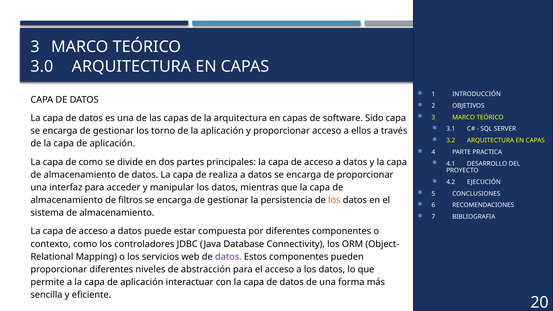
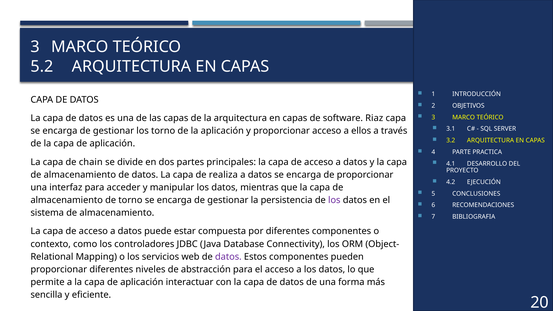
3.0: 3.0 -> 5.2 (42, 66)
Sido: Sido -> Riaz (374, 118)
de como: como -> chain (91, 162)
de filtros: filtros -> torno (130, 200)
los colour: orange -> purple (334, 200)
